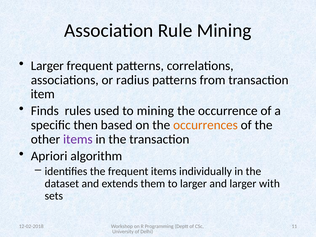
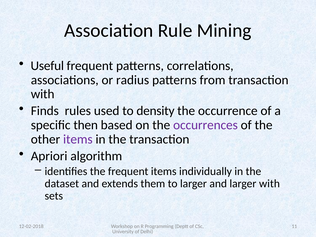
Larger: Larger -> Useful (47, 66)
item: item -> with (43, 94)
to mining: mining -> density (155, 111)
occurrences colour: orange -> purple (205, 125)
